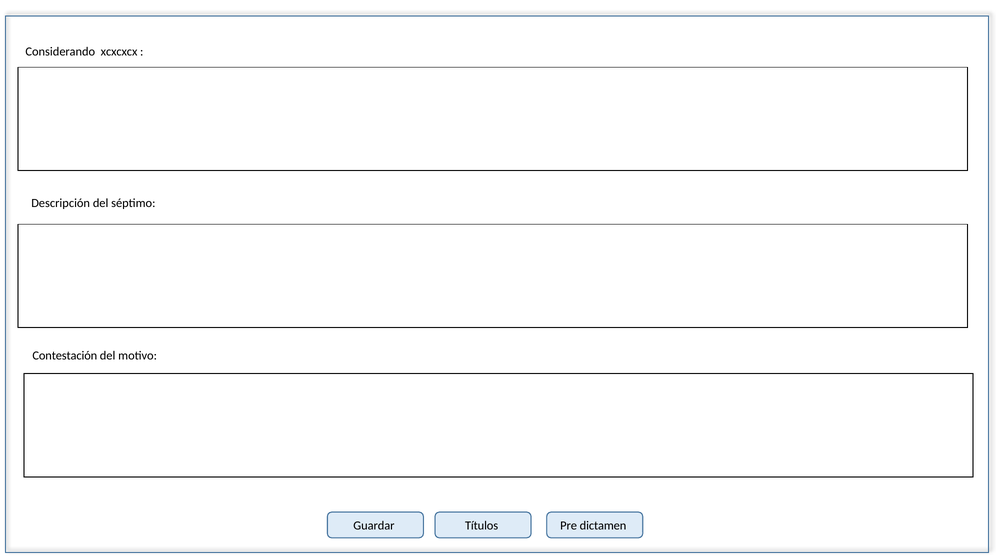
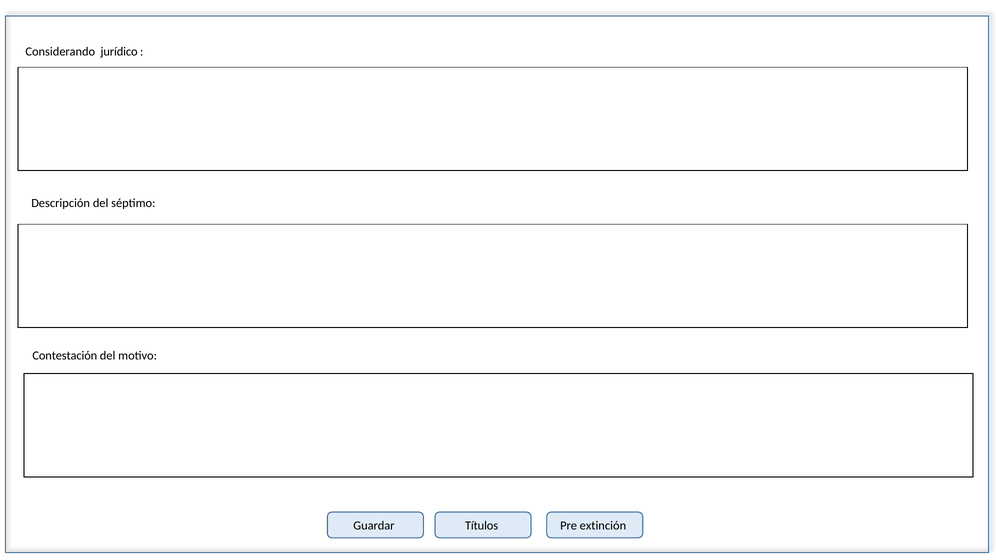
xcxcxcx: xcxcxcx -> jurídico (119, 52)
dictamen: dictamen -> extinción (603, 526)
